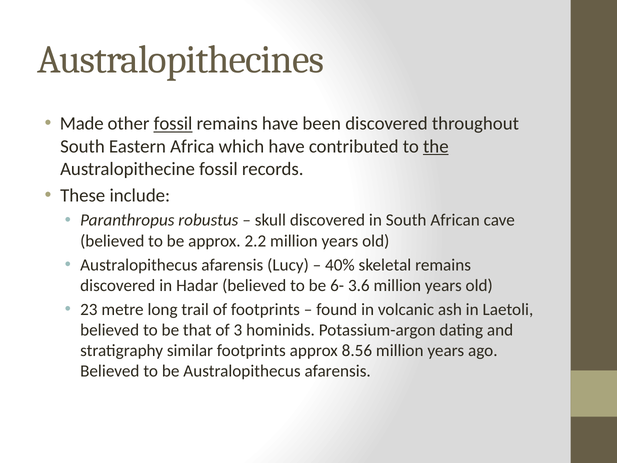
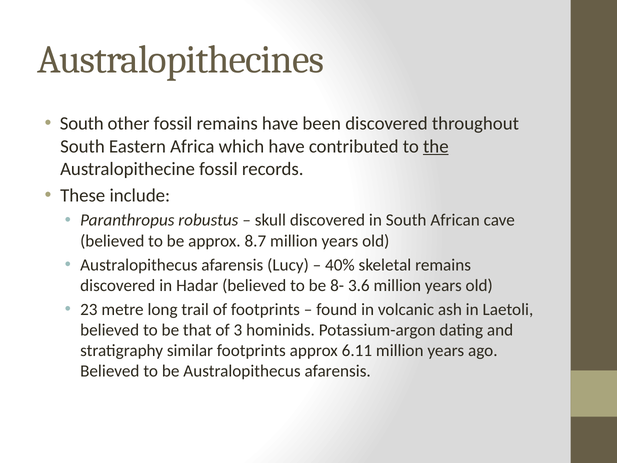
Made: Made -> South (82, 124)
fossil underline: present -> none (173, 124)
2.2: 2.2 -> 8.7 (255, 241)
6-: 6- -> 8- (337, 285)
8.56: 8.56 -> 6.11 (357, 351)
